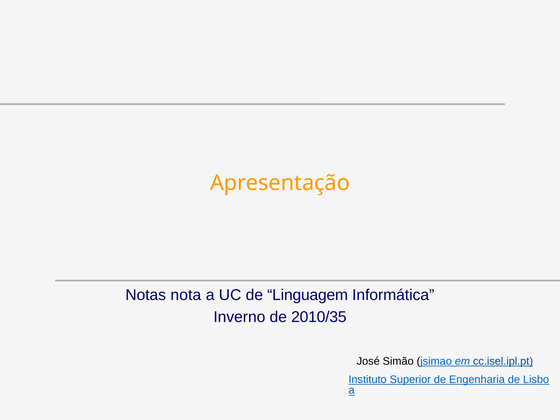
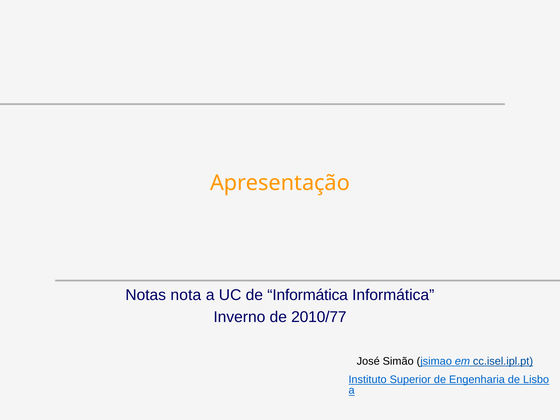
de Linguagem: Linguagem -> Informática (308, 295)
2010/35: 2010/35 -> 2010/77 (319, 317)
